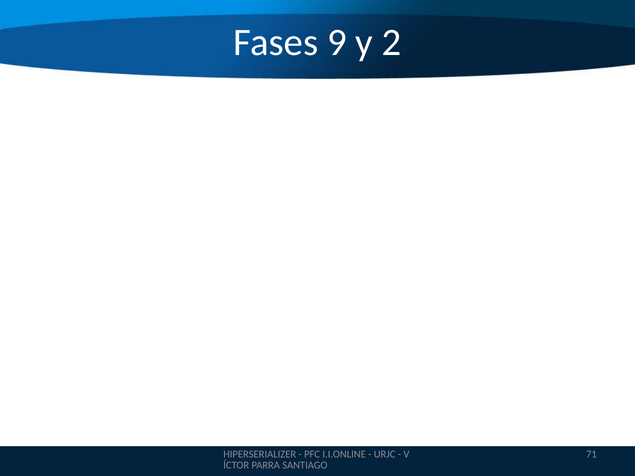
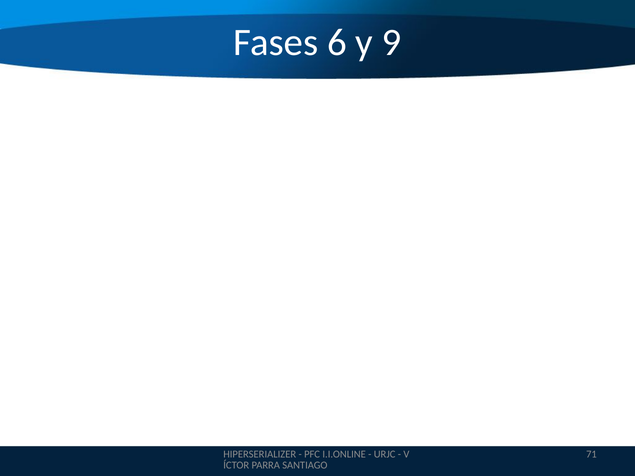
9: 9 -> 6 (337, 42)
2: 2 -> 9 (392, 42)
